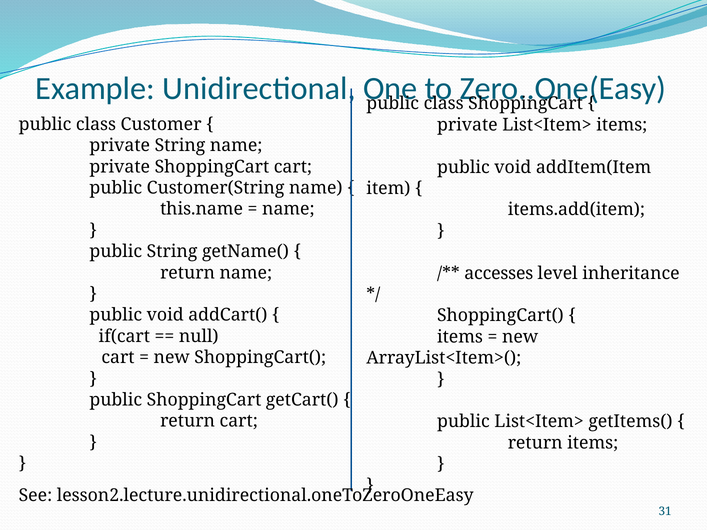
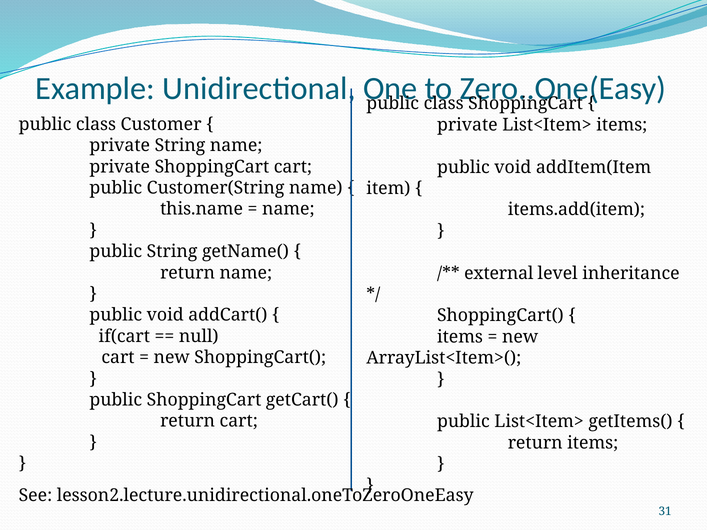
accesses: accesses -> external (499, 273)
